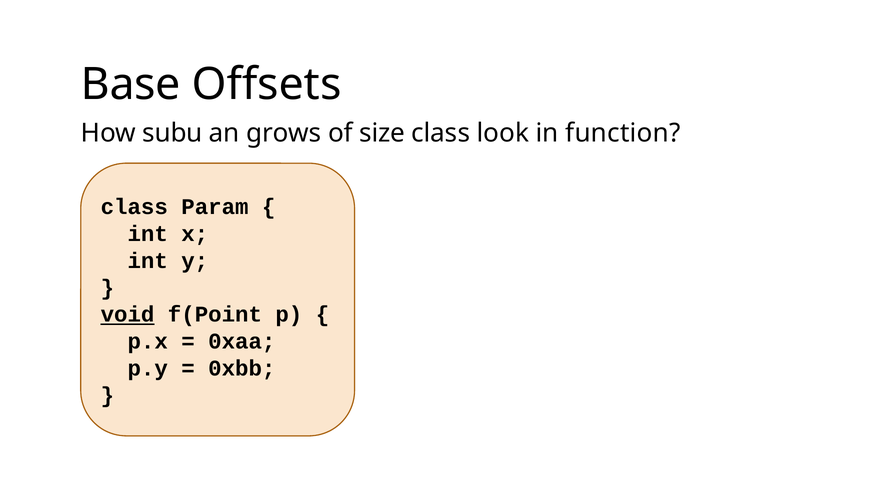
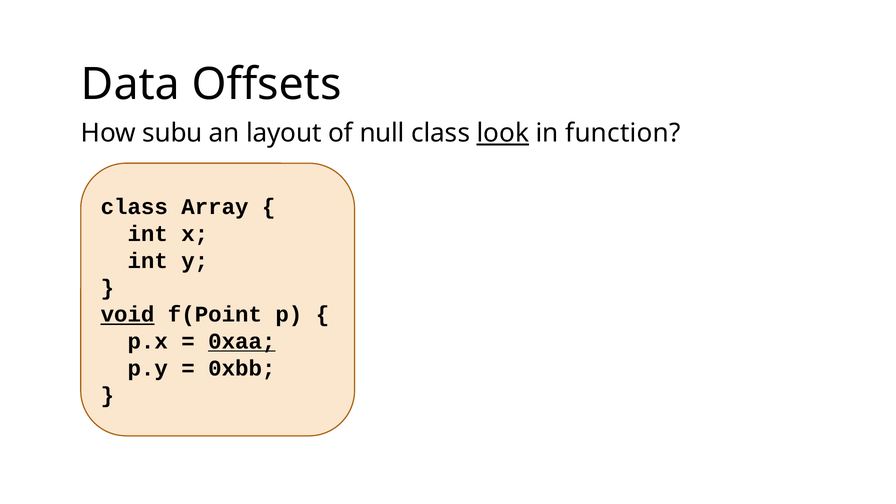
Base: Base -> Data (130, 85)
grows: grows -> layout (284, 133)
size: size -> null (382, 133)
look underline: none -> present (503, 133)
Param: Param -> Array (215, 207)
0xaa underline: none -> present (242, 341)
